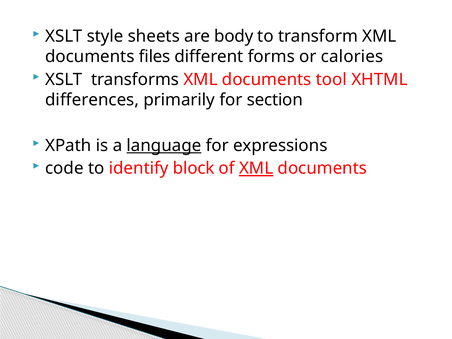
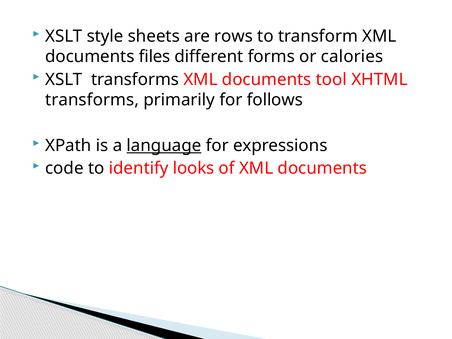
body: body -> rows (234, 36)
differences: differences -> transforms (92, 100)
section: section -> follows (275, 100)
block: block -> looks (194, 168)
XML underline: present -> none (256, 168)
